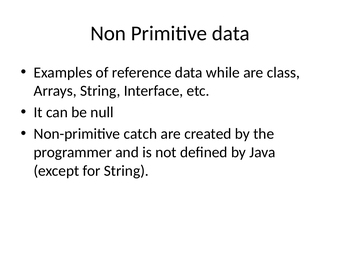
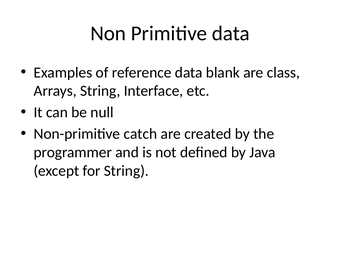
while: while -> blank (223, 72)
